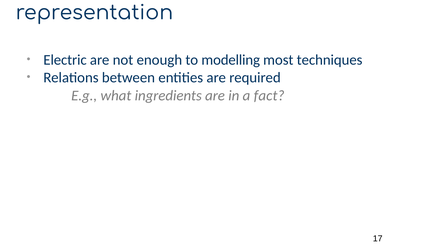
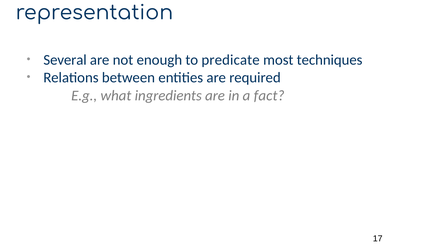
Electric: Electric -> Several (65, 60)
modelling: modelling -> predicate (231, 60)
